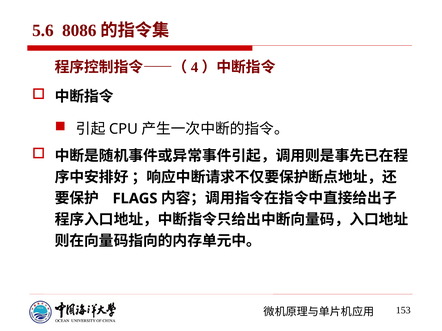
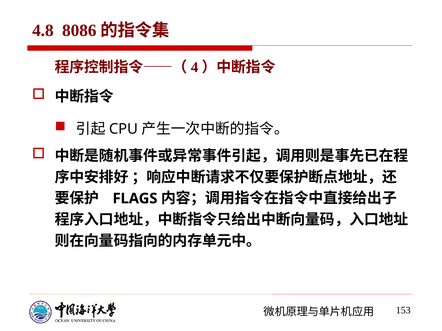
5.6: 5.6 -> 4.8 (43, 31)
